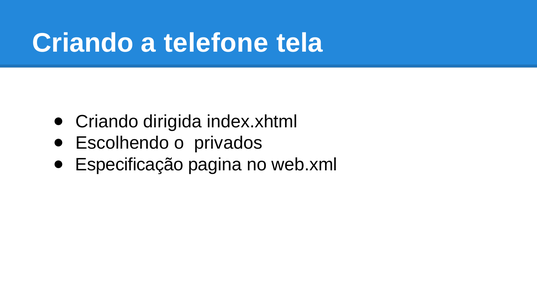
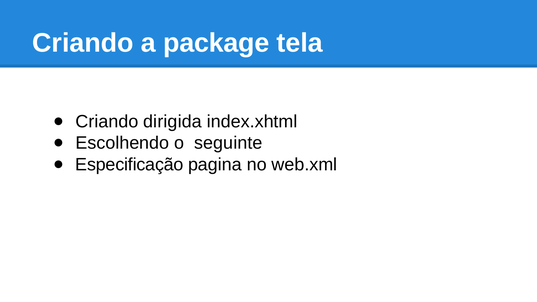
telefone: telefone -> package (216, 43)
privados: privados -> seguinte (228, 143)
